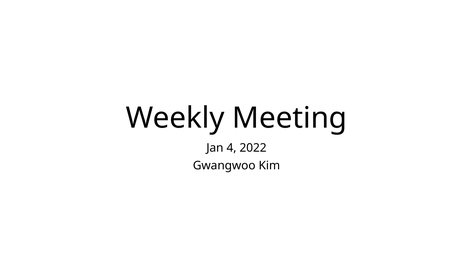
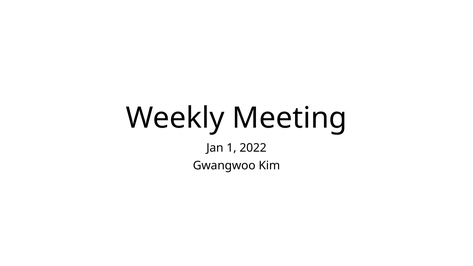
4: 4 -> 1 (232, 148)
